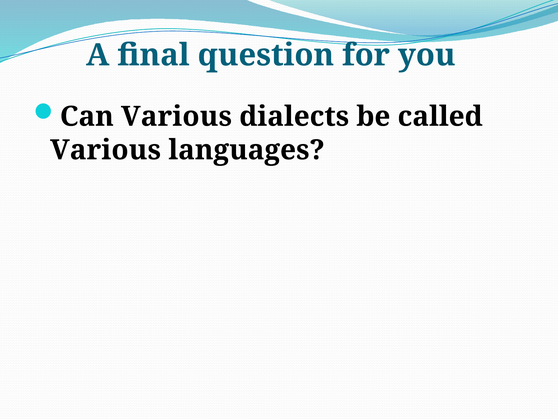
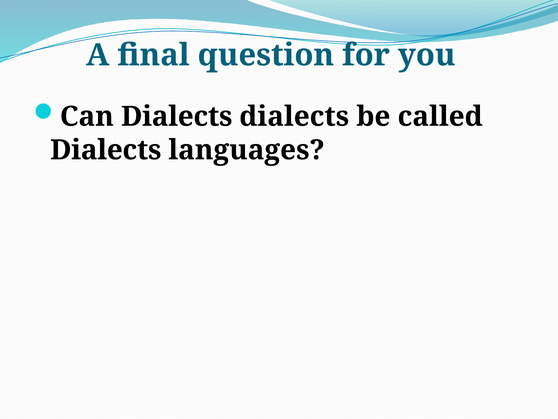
Can Various: Various -> Dialects (177, 116)
Various: Various -> Dialects (106, 150)
